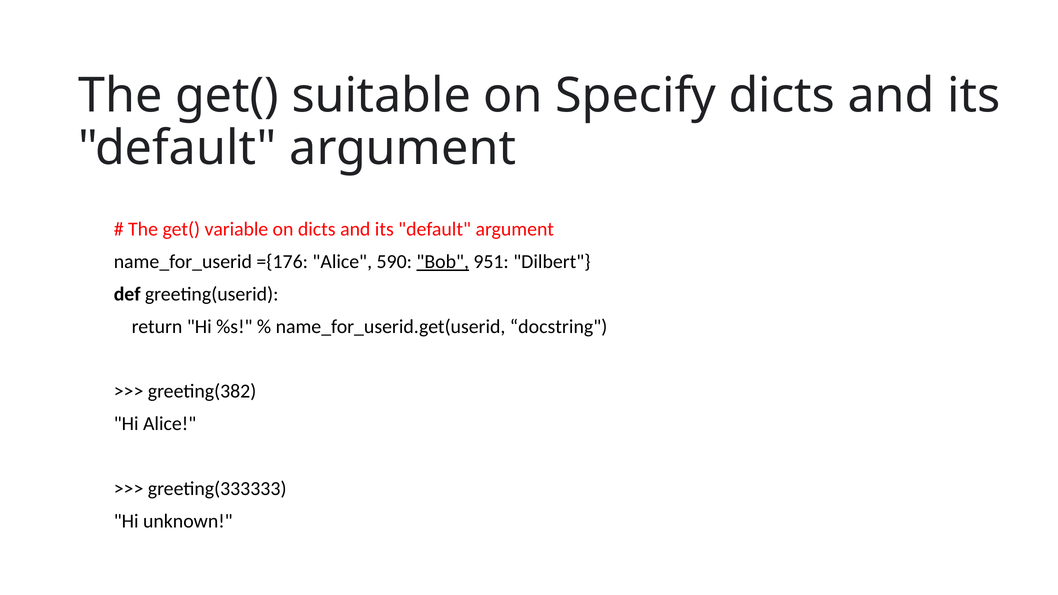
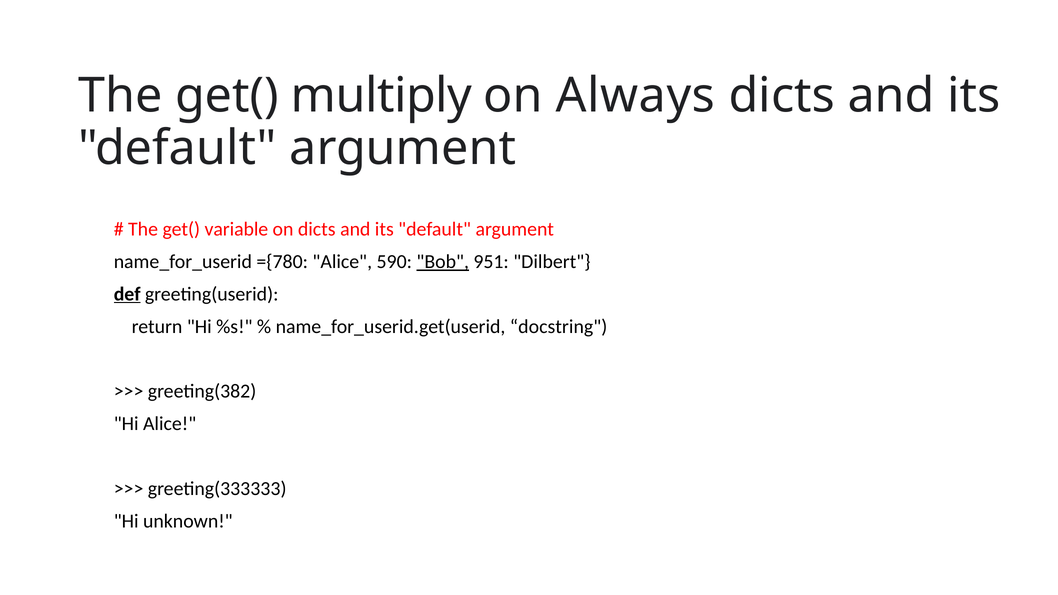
suitable: suitable -> multiply (381, 96)
Specify: Specify -> Always (635, 96)
={176: ={176 -> ={780 (282, 262)
def underline: none -> present (127, 294)
